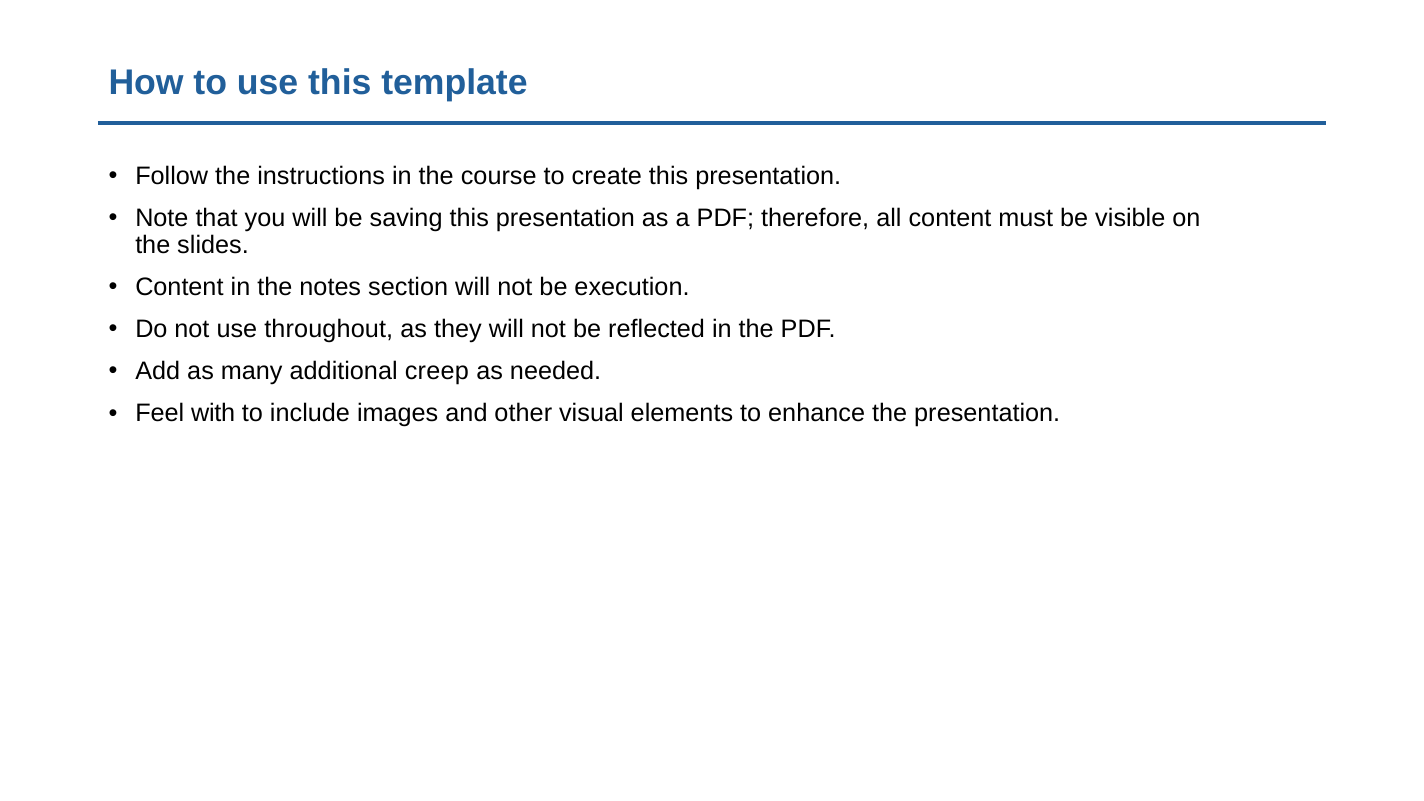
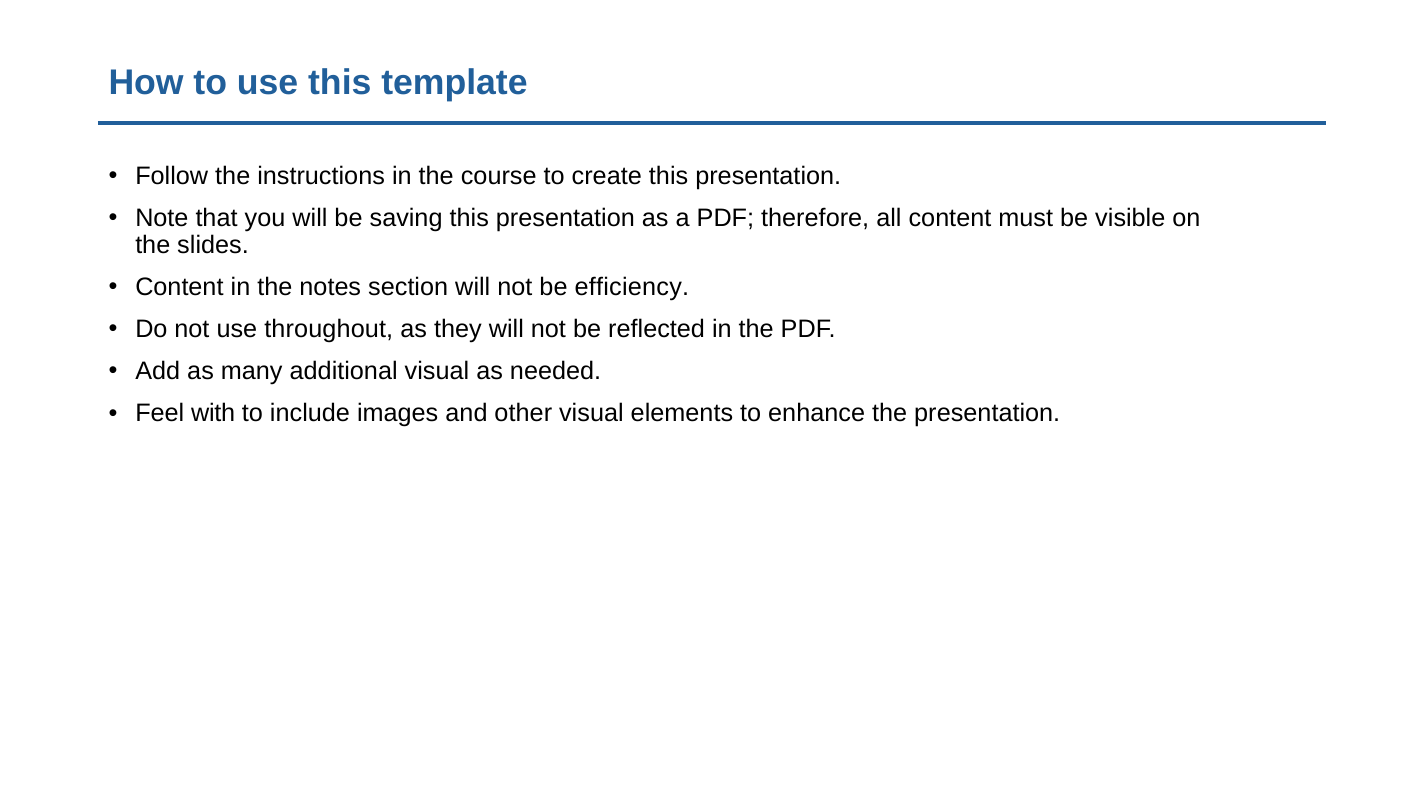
execution: execution -> efficiency (632, 287)
additional creep: creep -> visual (437, 372)
